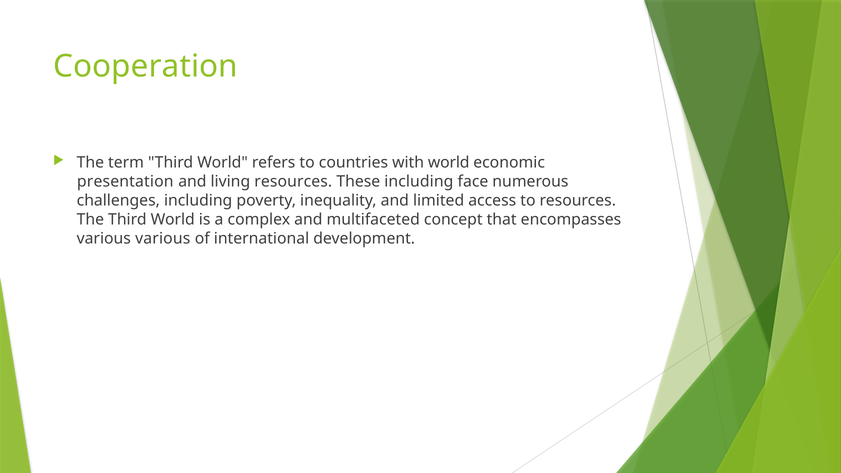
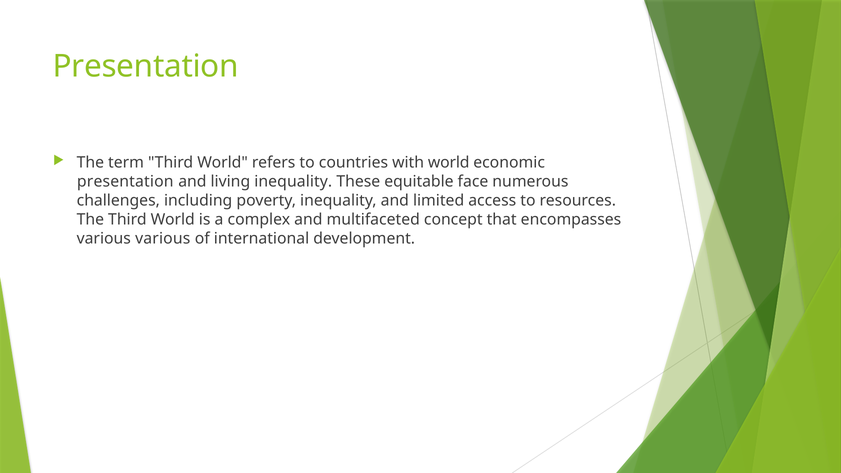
Cooperation: Cooperation -> Presentation (146, 66)
living resources: resources -> inequality (293, 182)
These including: including -> equitable (419, 182)
